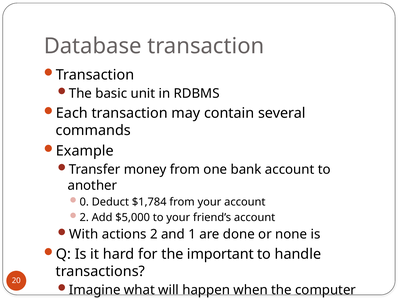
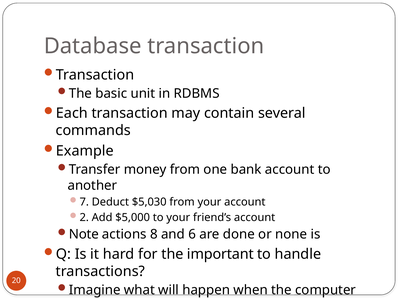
0: 0 -> 7 (84, 202)
$1,784: $1,784 -> $5,030 (149, 202)
With: With -> Note (84, 234)
actions 2: 2 -> 8 (154, 234)
and 1: 1 -> 6 (192, 234)
